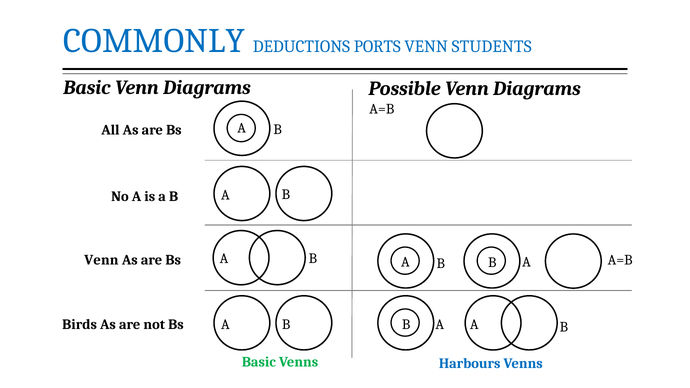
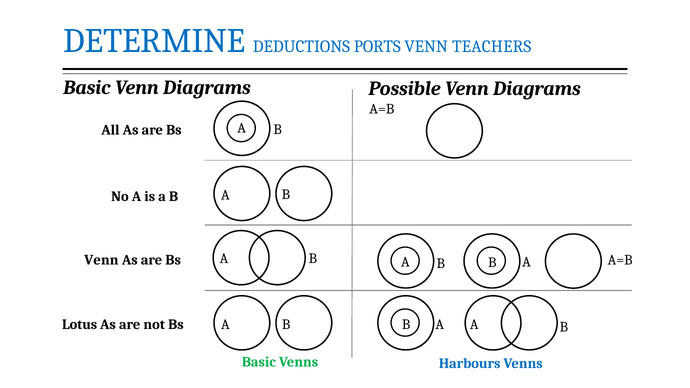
COMMONLY: COMMONLY -> DETERMINE (154, 41)
STUDENTS: STUDENTS -> TEACHERS (492, 46)
Birds: Birds -> Lotus (80, 324)
